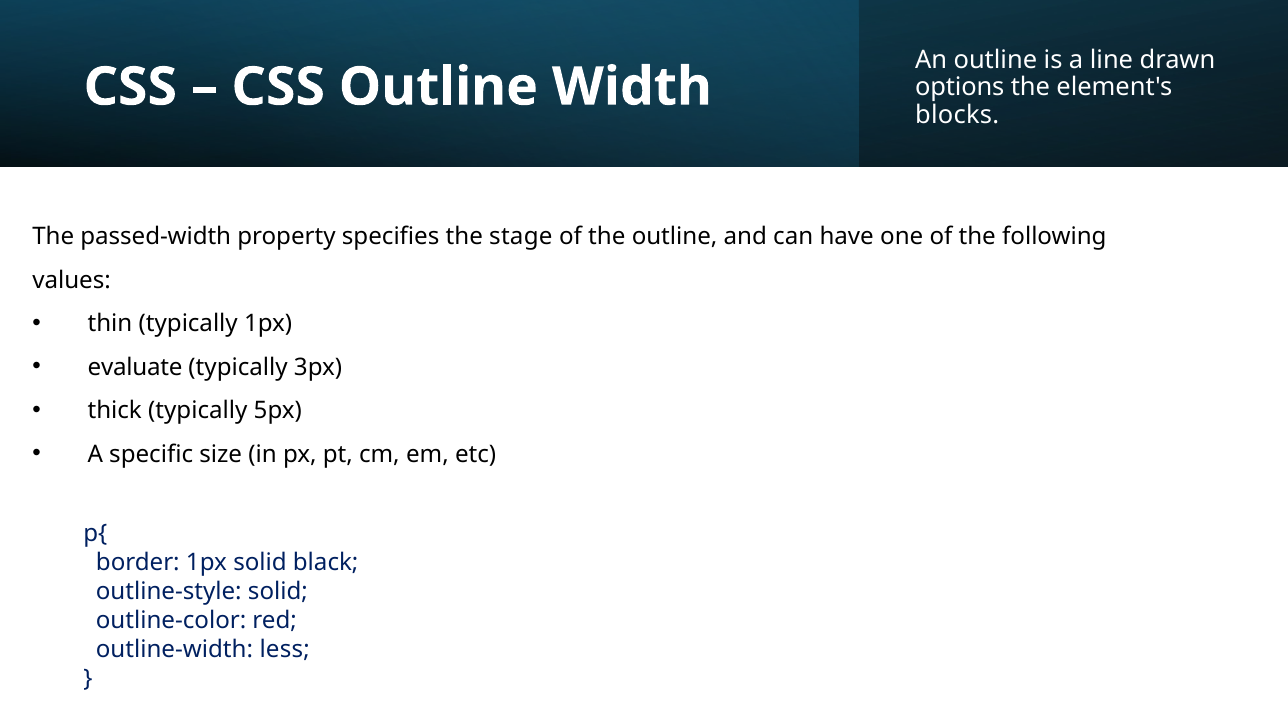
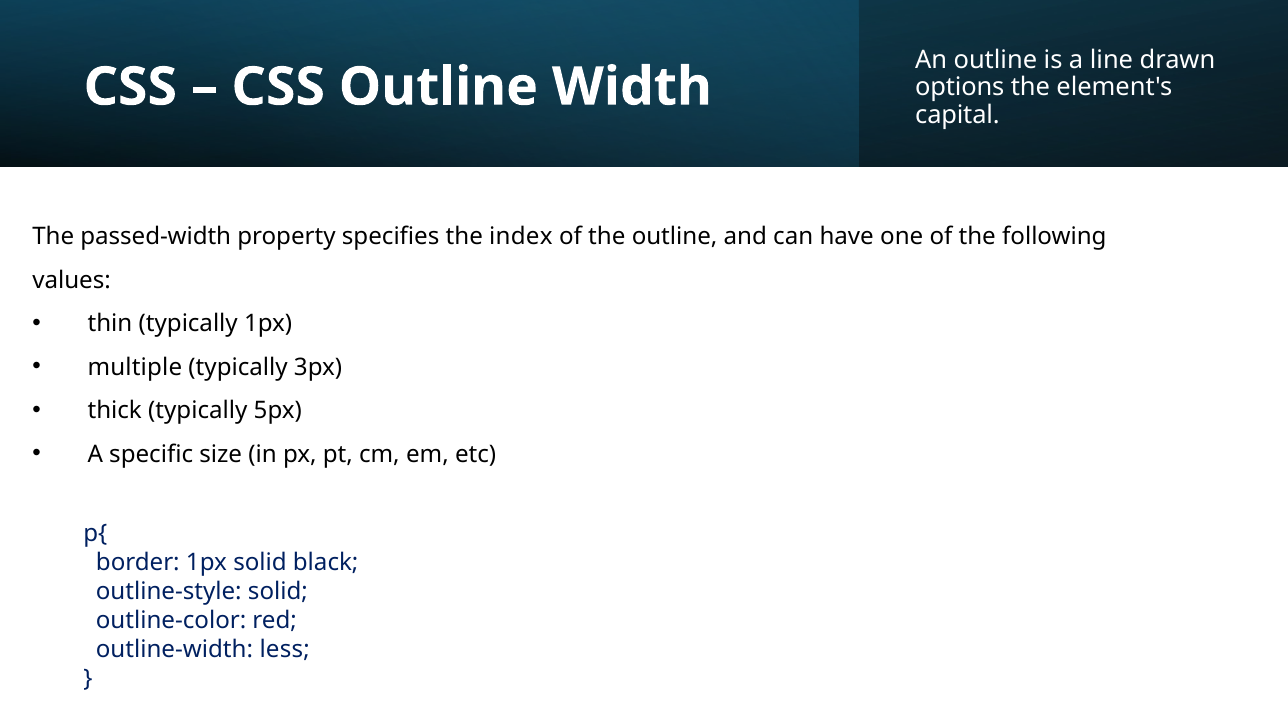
blocks: blocks -> capital (957, 115)
stage: stage -> index (521, 237)
evaluate: evaluate -> multiple (135, 368)
